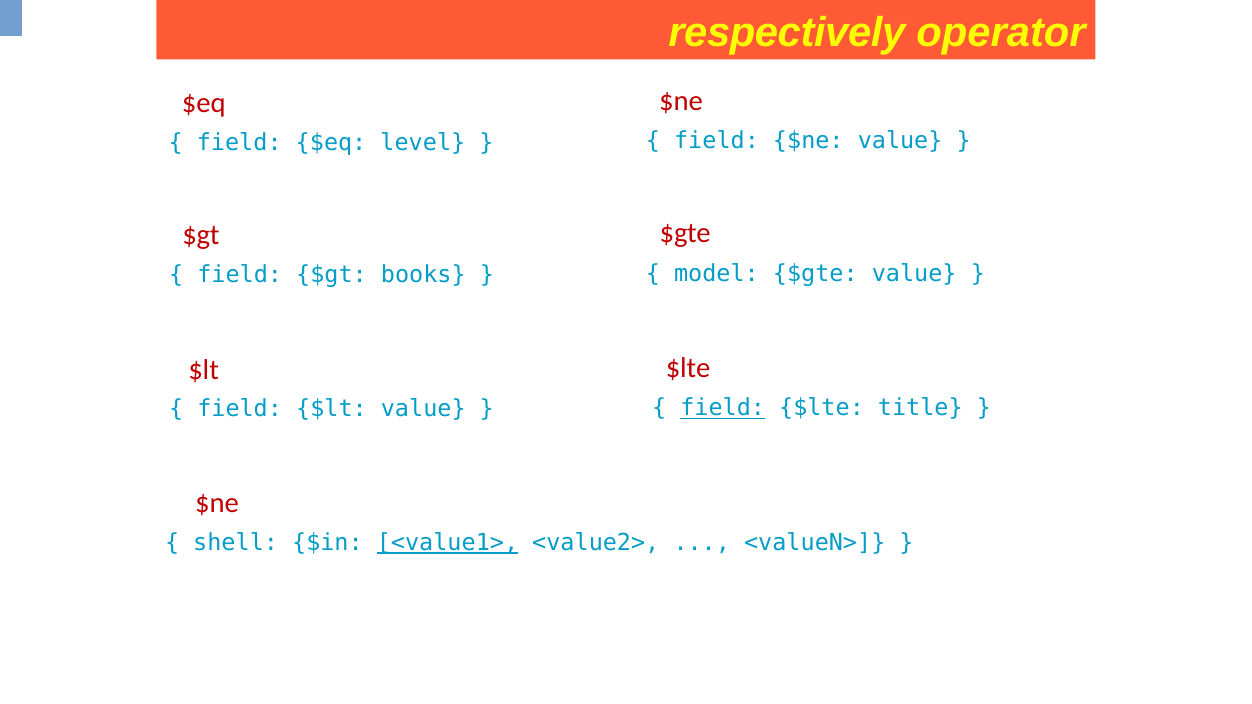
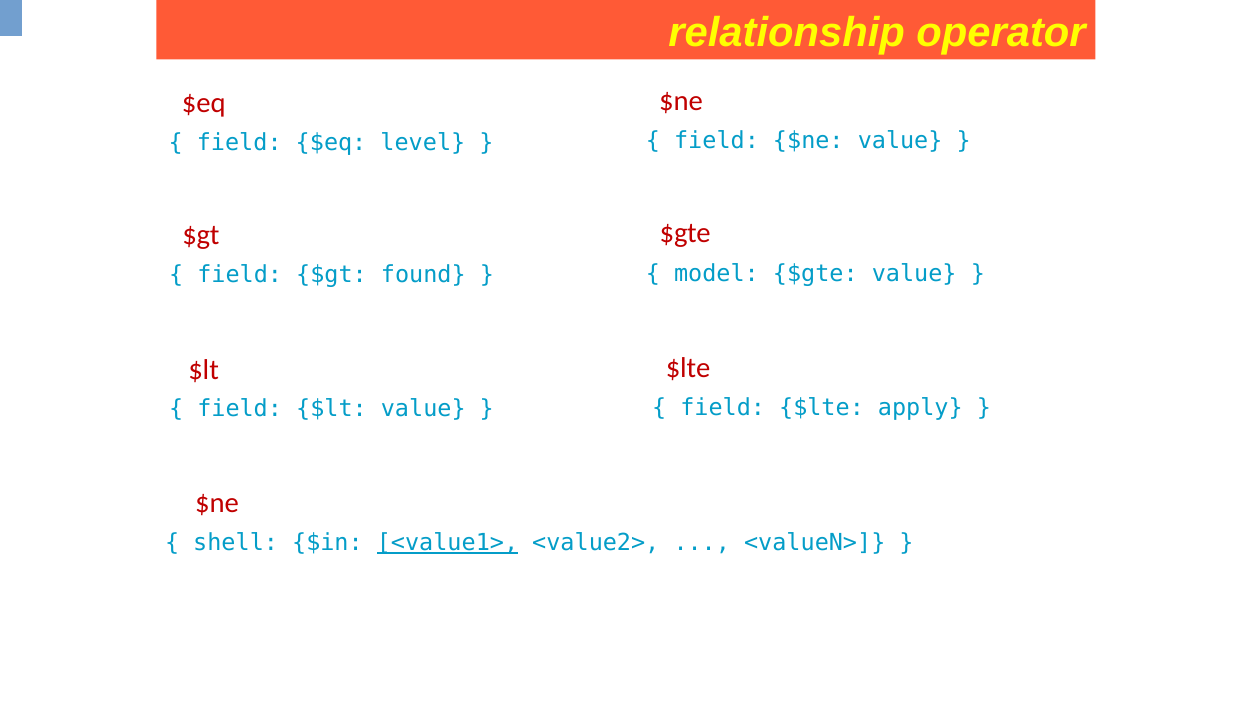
respectively: respectively -> relationship (787, 33)
books: books -> found (423, 275)
field underline: present -> none (723, 408)
title: title -> apply (920, 408)
